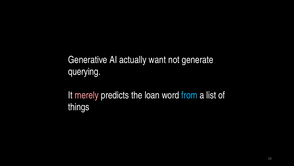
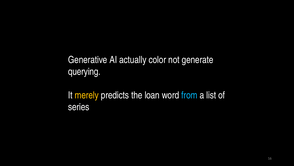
want: want -> color (157, 60)
merely colour: pink -> yellow (87, 95)
things: things -> series (79, 107)
